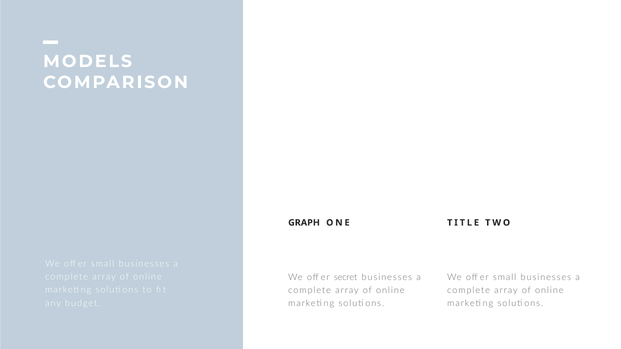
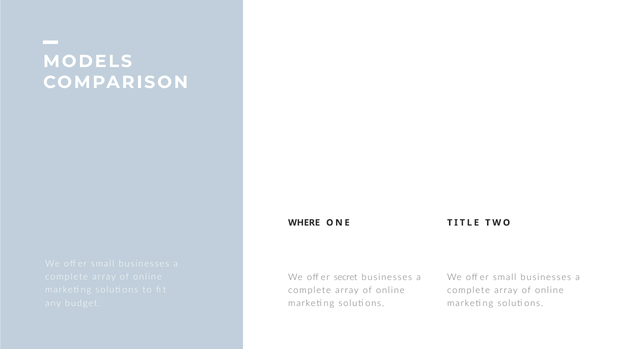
GRAPH: GRAPH -> WHERE (304, 223)
